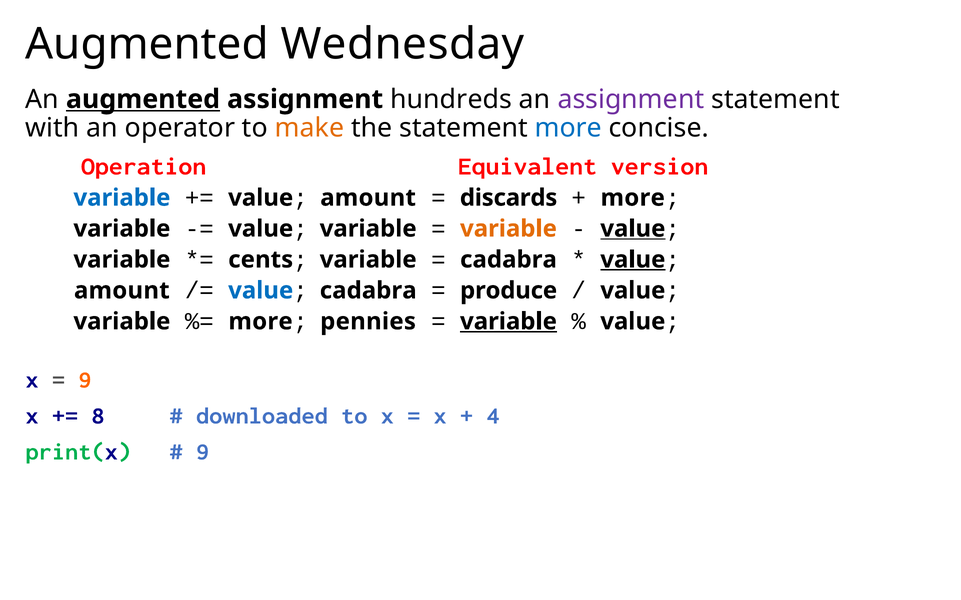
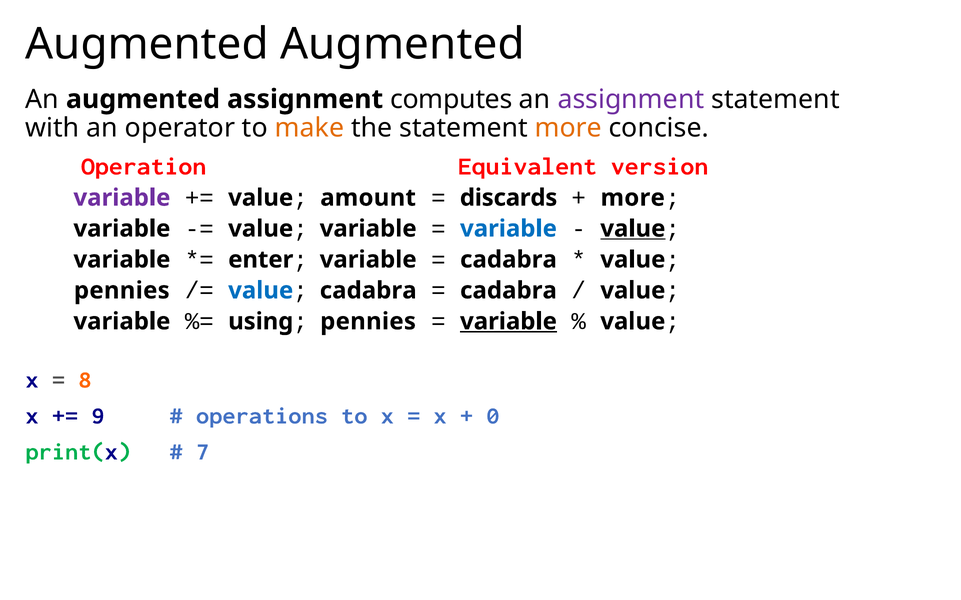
Augmented Wednesday: Wednesday -> Augmented (403, 44)
augmented underline: present -> none (143, 99)
hundreds: hundreds -> computes (451, 99)
more colour: blue -> orange (568, 128)
variable colour: blue -> purple (122, 198)
variable colour: orange -> blue (508, 229)
cents: cents -> enter (261, 260)
value underline: present -> none (633, 260)
amount: amount -> pennies (122, 291)
produce: produce -> cadabra (508, 291)
more: more -> using (261, 322)
9: 9 -> 8 (85, 380)
8: 8 -> 9 (98, 416)
downloaded: downloaded -> operations (262, 416)
4: 4 -> 0 (493, 416)
9: 9 -> 7 (203, 452)
